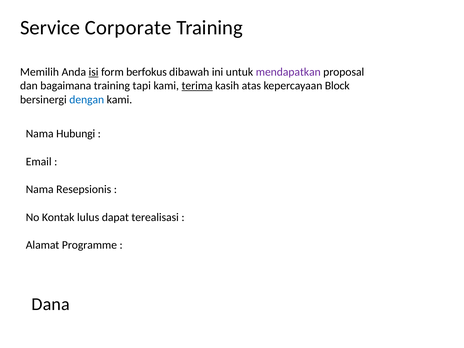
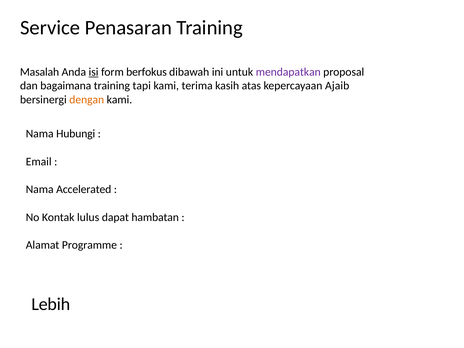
Corporate: Corporate -> Penasaran (128, 28)
Memilih: Memilih -> Masalah (40, 72)
terima underline: present -> none (197, 86)
Block: Block -> Ajaib (337, 86)
dengan colour: blue -> orange (87, 100)
Resepsionis: Resepsionis -> Accelerated (84, 189)
terealisasi: terealisasi -> hambatan (155, 217)
Dana: Dana -> Lebih (51, 304)
